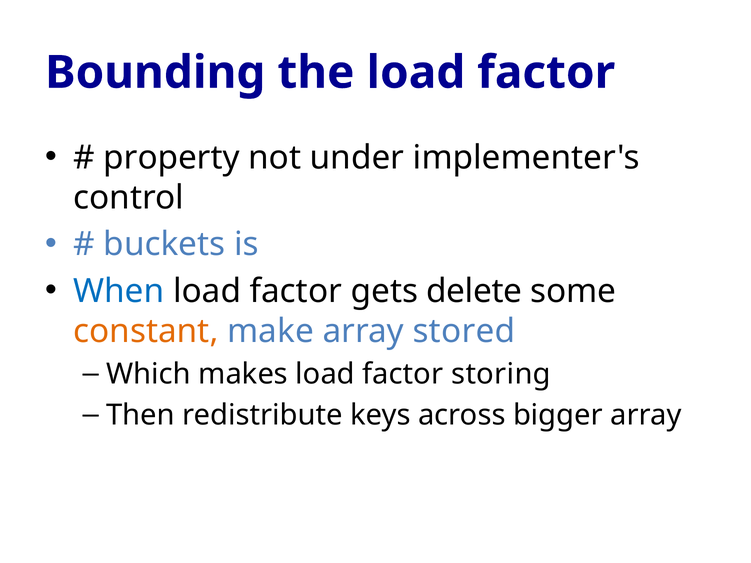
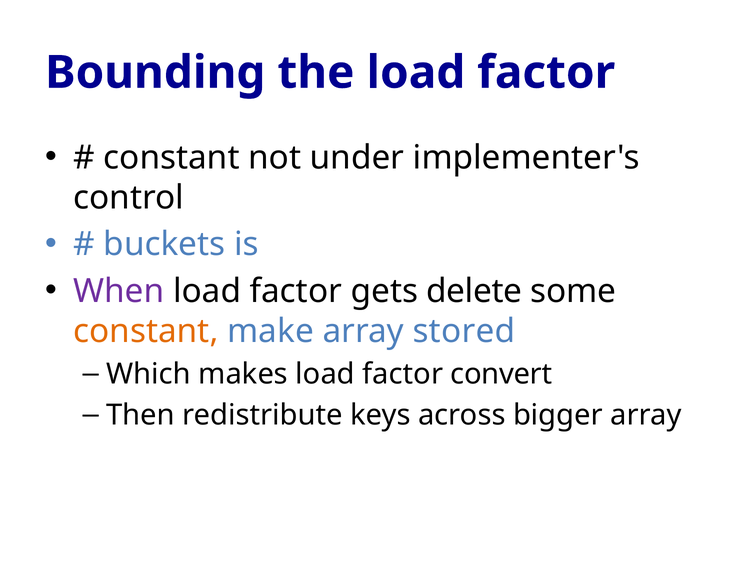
property: property -> constant (172, 158)
When colour: blue -> purple (119, 291)
storing: storing -> convert (501, 374)
